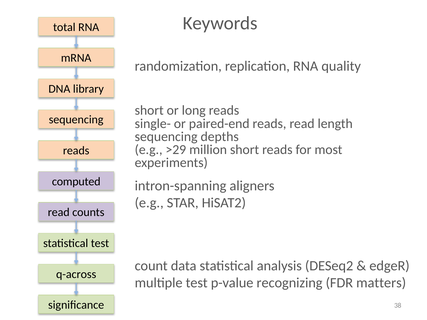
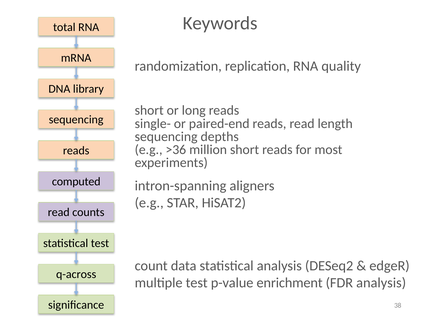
>29: >29 -> >36 (176, 150)
recognizing: recognizing -> enrichment (290, 283)
FDR matters: matters -> analysis (381, 283)
